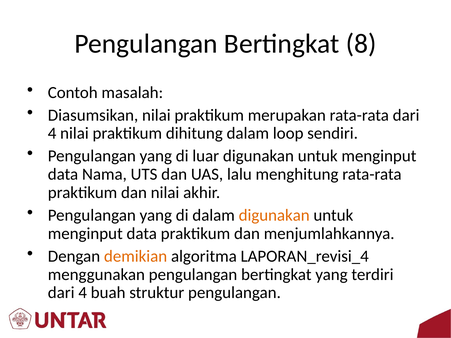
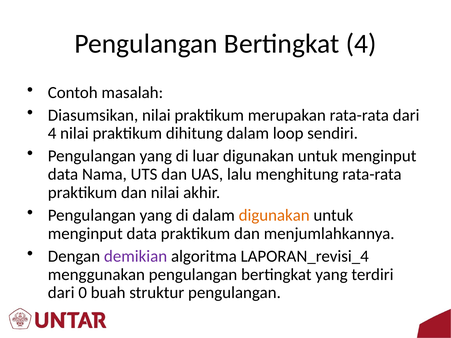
Bertingkat 8: 8 -> 4 (361, 44)
demikian colour: orange -> purple (136, 256)
4: 4 -> 0 (83, 293)
